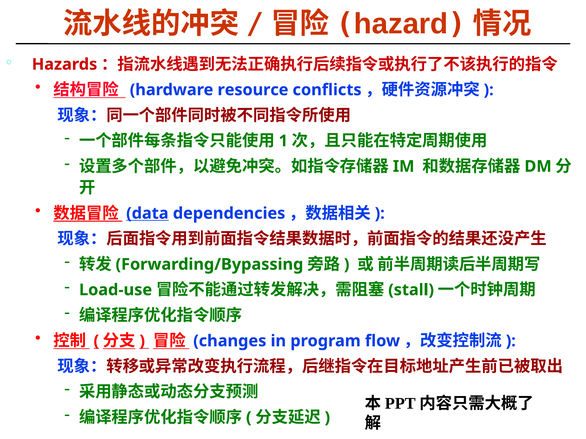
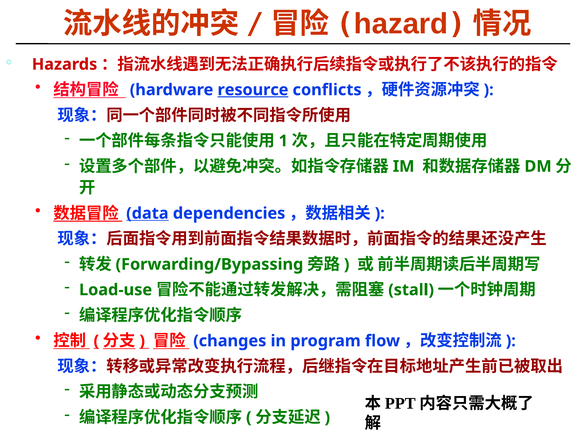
resource underline: none -> present (253, 90)
